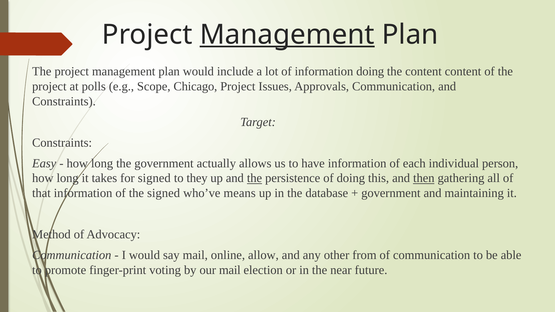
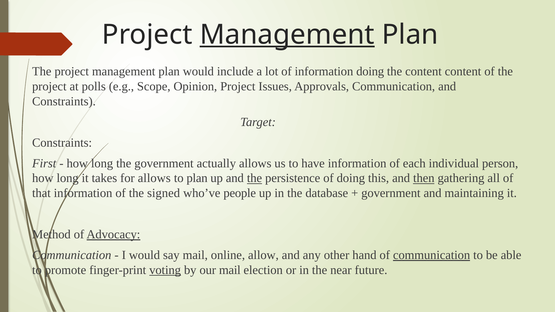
Chicago: Chicago -> Opinion (195, 86)
Easy: Easy -> First (44, 163)
for signed: signed -> allows (154, 178)
to they: they -> plan (197, 178)
means: means -> people (240, 193)
Advocacy underline: none -> present (113, 235)
from: from -> hand (364, 255)
communication underline: none -> present (432, 255)
voting underline: none -> present (165, 270)
